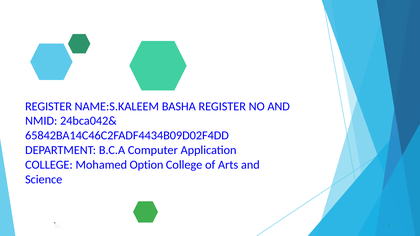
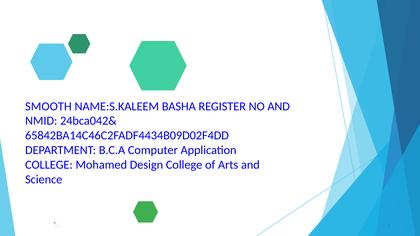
REGISTER: REGISTER -> SMOOTH (48, 107)
Option: Option -> Design (146, 165)
